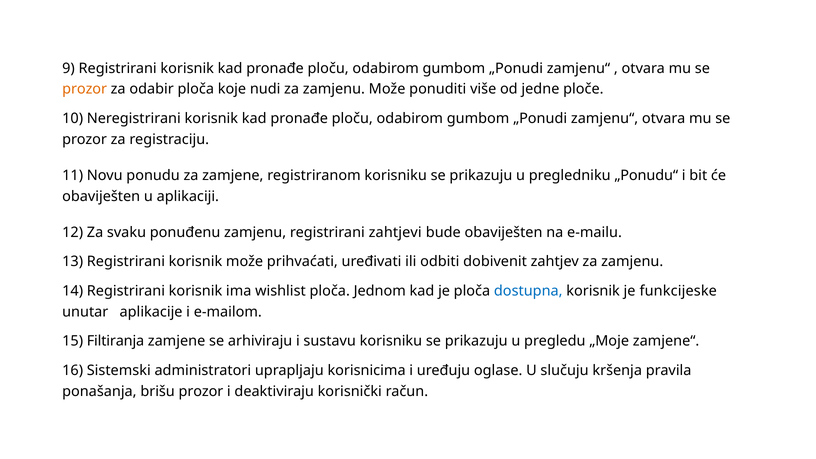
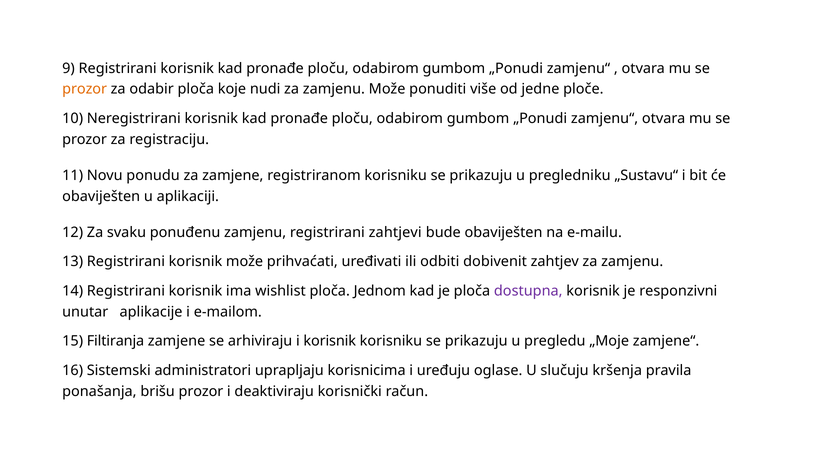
„Ponudu“: „Ponudu“ -> „Sustavu“ (646, 175)
dostupna colour: blue -> purple (528, 291)
funkcijeske: funkcijeske -> responzivni (678, 291)
i sustavu: sustavu -> korisnik (330, 341)
